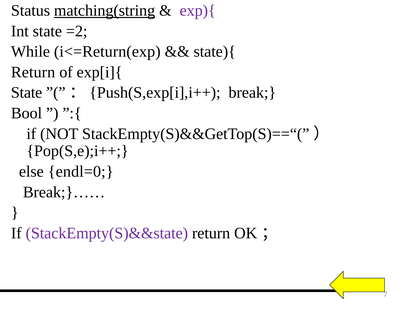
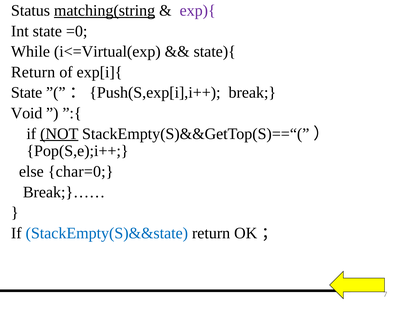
=2: =2 -> =0 (77, 31)
i<=Return(exp: i<=Return(exp -> i<=Virtual(exp (107, 52)
Bool: Bool -> Void (27, 113)
NOT underline: none -> present (59, 134)
endl=0: endl=0 -> char=0 (81, 172)
StackEmpty(S)&&state colour: purple -> blue (107, 233)
